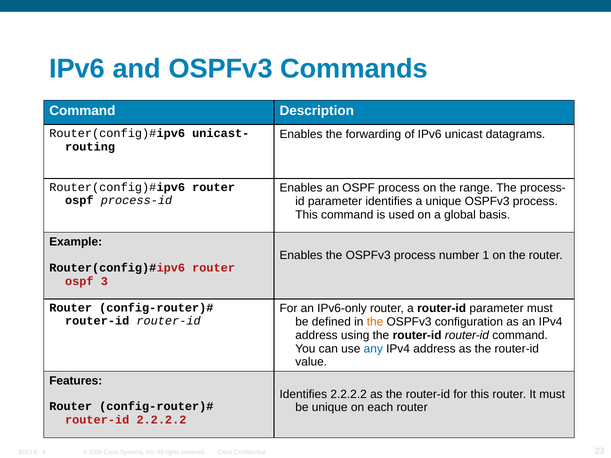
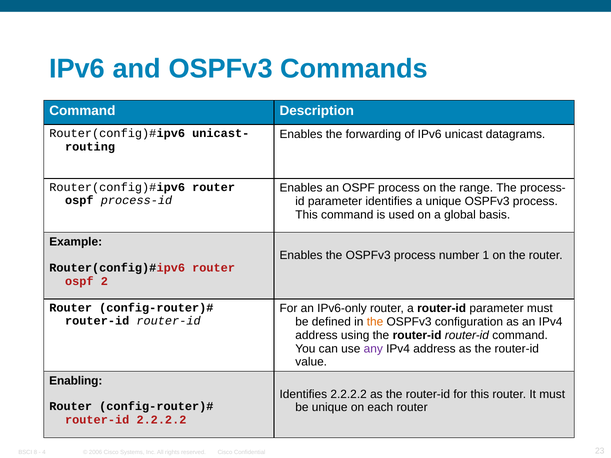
3: 3 -> 2 (104, 281)
any colour: blue -> purple (373, 349)
Features: Features -> Enabling (76, 381)
